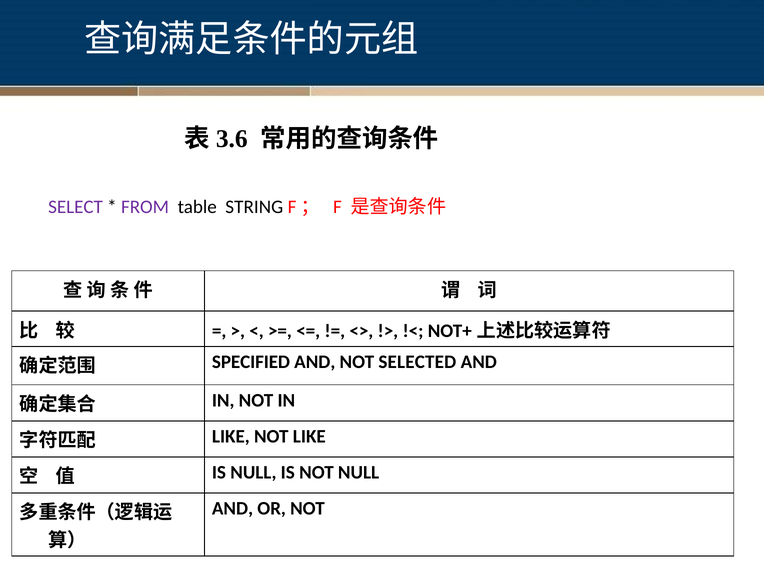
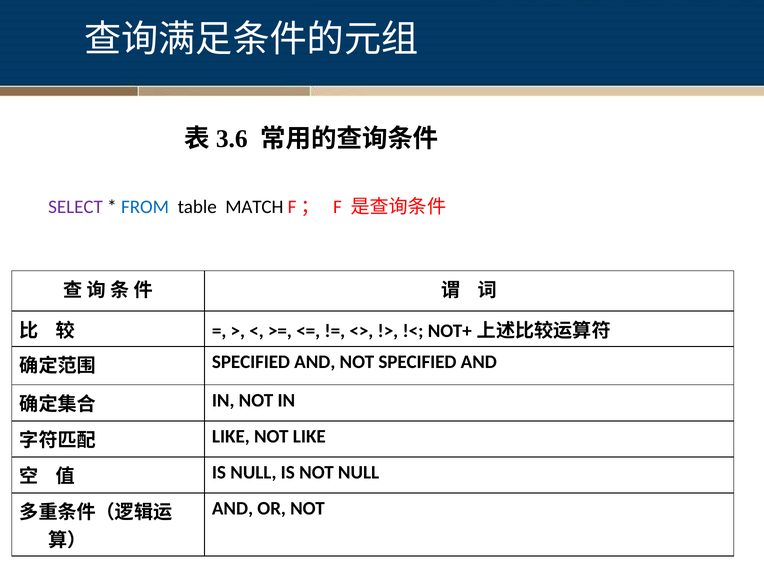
FROM colour: purple -> blue (145, 207)
STRING: STRING -> MATCH (254, 207)
NOT SELECTED: SELECTED -> SPECIFIED (417, 362)
